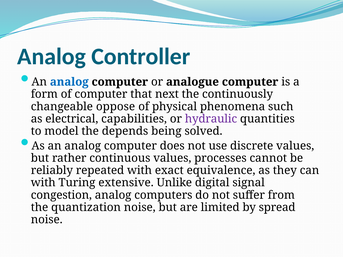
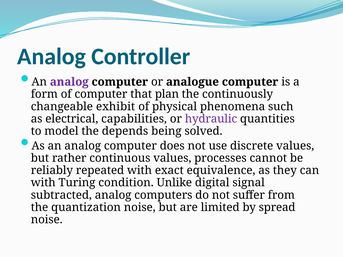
analog colour: blue -> purple (69, 82)
next: next -> plan (167, 94)
oppose: oppose -> exhibit (116, 107)
extensive: extensive -> condition (126, 183)
congestion: congestion -> subtracted (61, 195)
